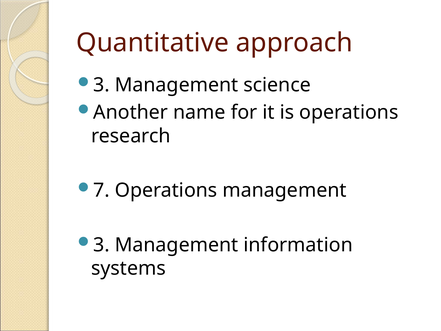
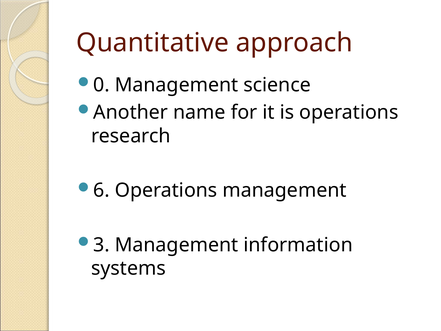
3: 3 -> 0 (101, 85)
7: 7 -> 6 (101, 190)
